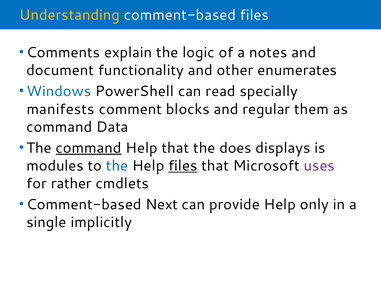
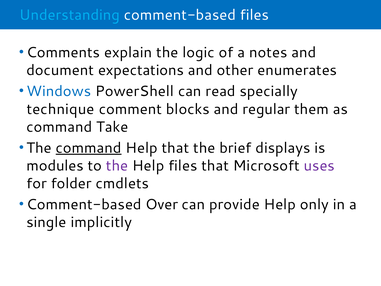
Understanding colour: yellow -> light blue (70, 15)
functionality: functionality -> expectations (141, 70)
manifests: manifests -> technique (61, 109)
Data: Data -> Take (112, 127)
does: does -> brief (235, 148)
the colour: blue -> purple (117, 166)
files underline: present -> none (183, 166)
rather: rather -> folder (71, 183)
Next: Next -> Over (162, 204)
